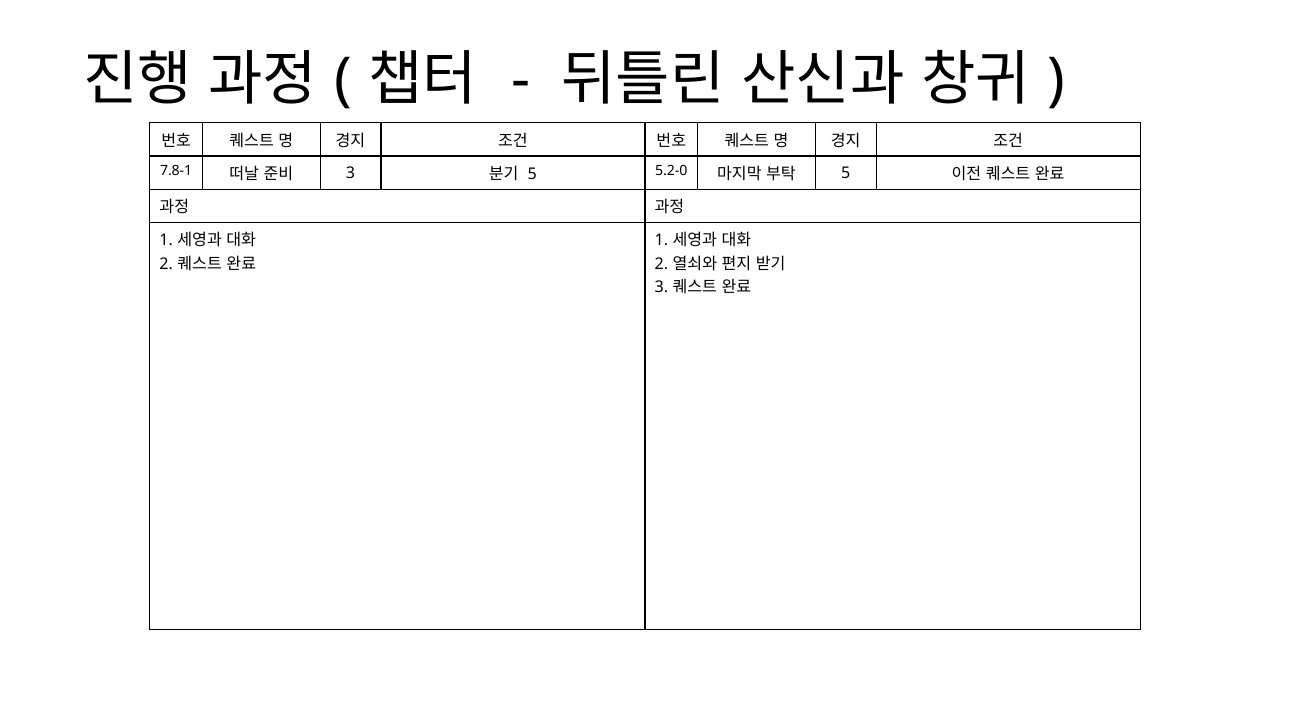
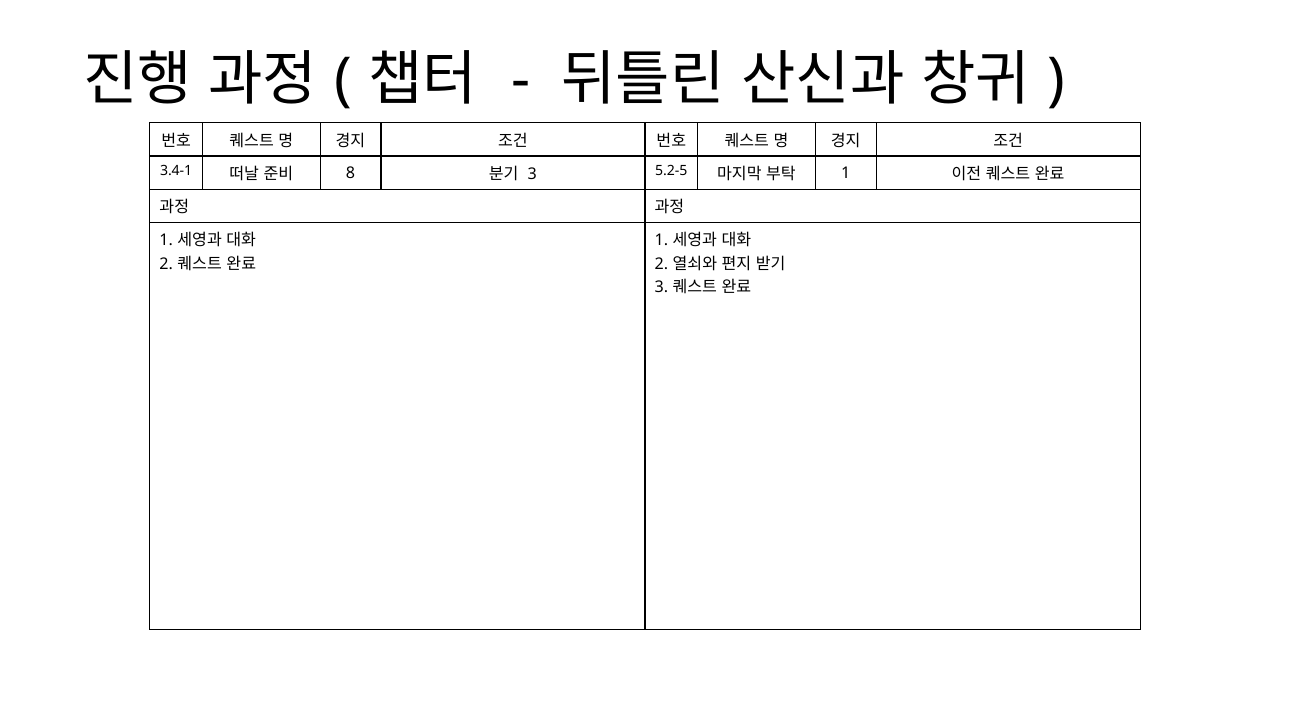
7.8-1: 7.8-1 -> 3.4-1 (176, 171)
3: 3 -> 8 (351, 173)
5: 5 -> 3 (532, 174)
5.2-0: 5.2-0 -> 5.2-5 (671, 171)
5: 5 -> 1 (846, 173)
